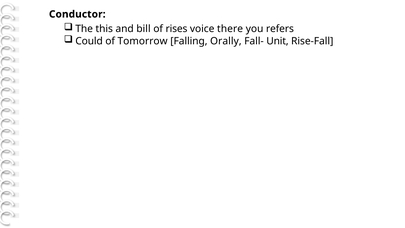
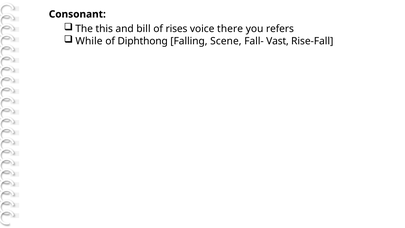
Conductor: Conductor -> Consonant (77, 14)
Could: Could -> While (89, 41)
Tomorrow: Tomorrow -> Diphthong (143, 41)
Orally: Orally -> Scene (226, 41)
Unit: Unit -> Vast (277, 41)
